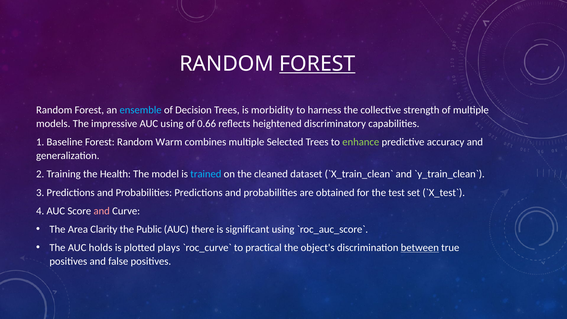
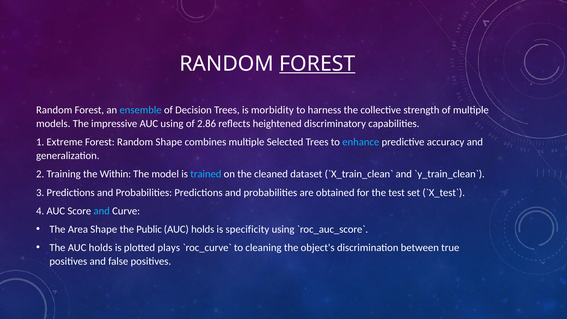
0.66: 0.66 -> 2.86 (207, 124)
Baseline: Baseline -> Extreme (65, 142)
Random Warm: Warm -> Shape (169, 142)
enhance colour: light green -> light blue (361, 142)
Health: Health -> Within (115, 174)
and colour: pink -> light blue (102, 211)
Area Clarity: Clarity -> Shape (104, 229)
there: there -> holds (203, 229)
significant: significant -> specificity (247, 229)
practical: practical -> cleaning (263, 248)
between underline: present -> none (420, 248)
